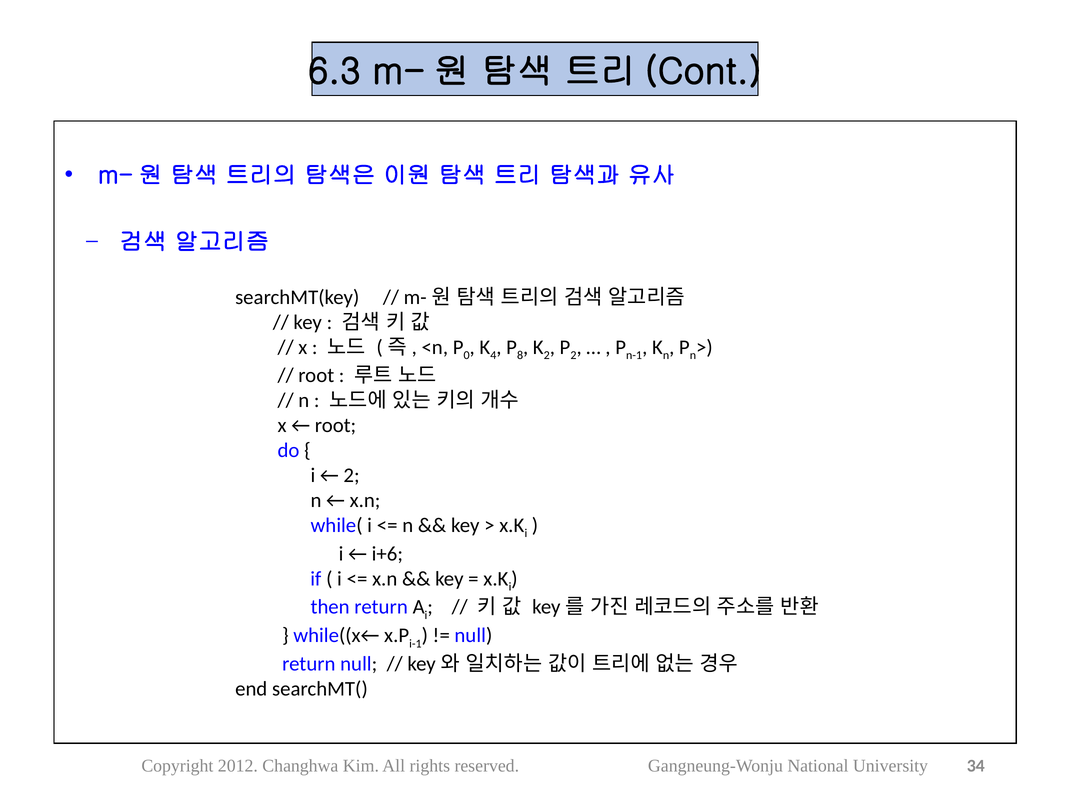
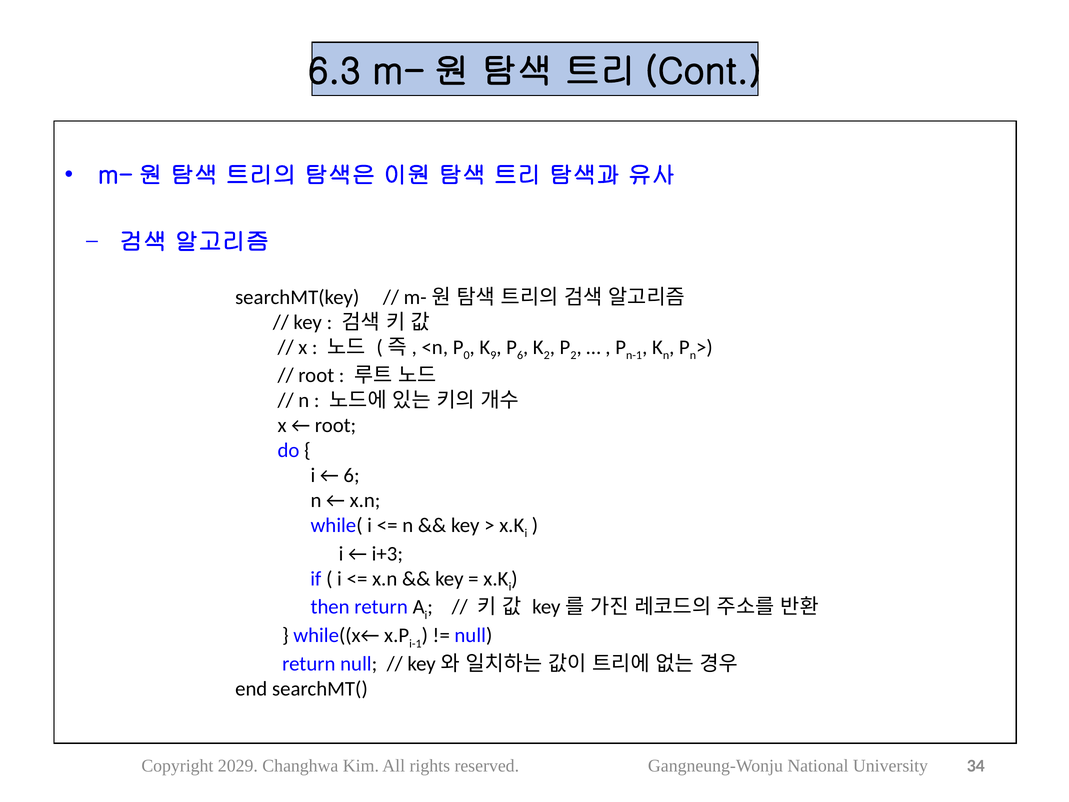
4: 4 -> 9 (493, 355)
8: 8 -> 6 (520, 355)
2: 2 -> 6 (352, 475)
i+6: i+6 -> i+3 (387, 554)
2012: 2012 -> 2029 (238, 766)
